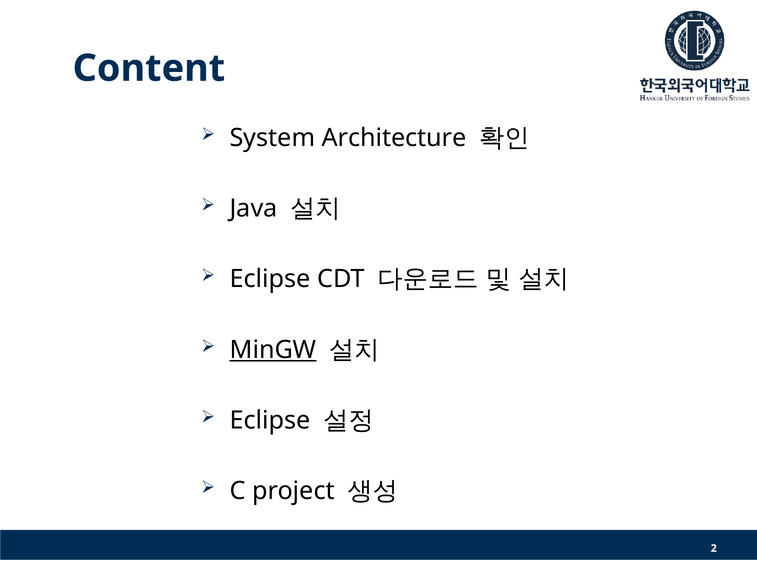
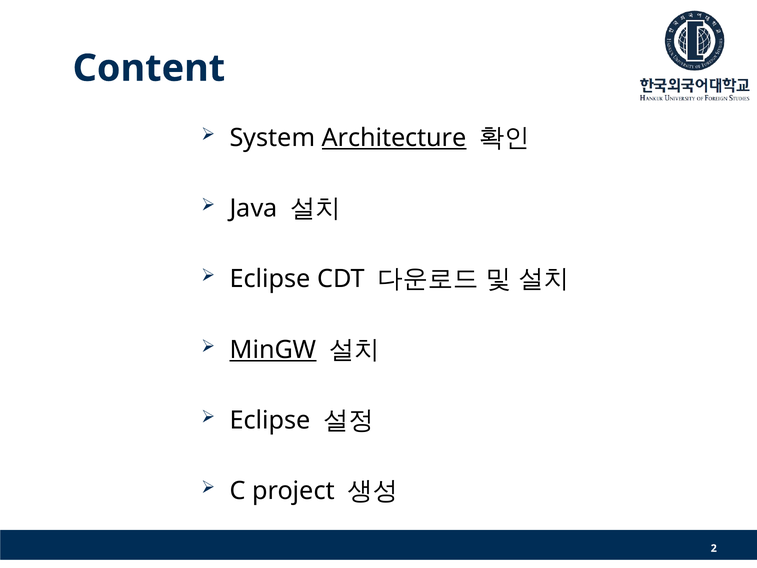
Architecture underline: none -> present (394, 138)
